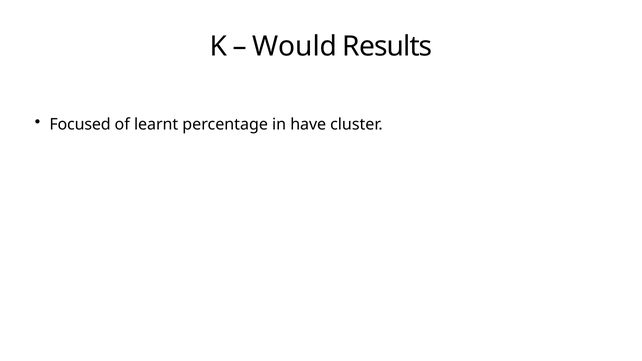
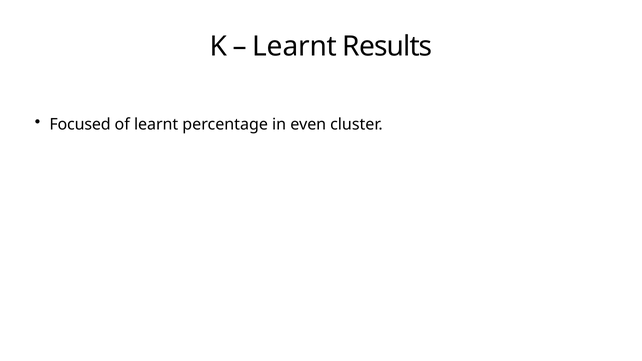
Would: Would -> Learnt (295, 46)
have: have -> even (308, 125)
